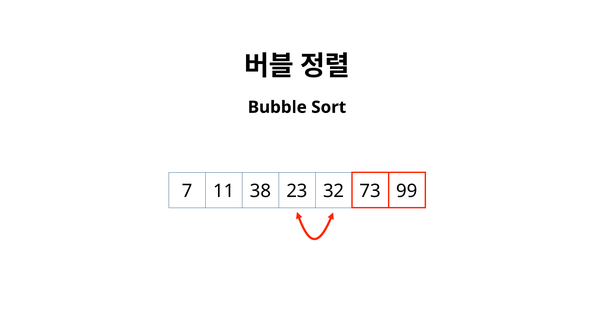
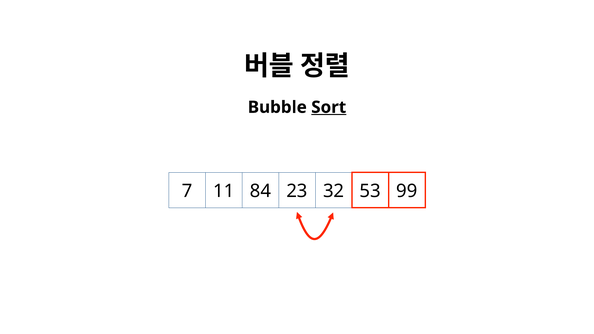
Sort underline: none -> present (329, 107)
38: 38 -> 84 (260, 191)
73: 73 -> 53 (370, 191)
